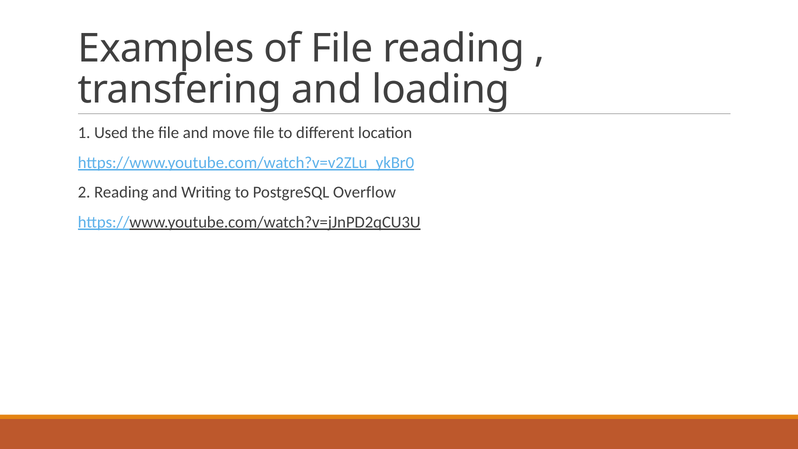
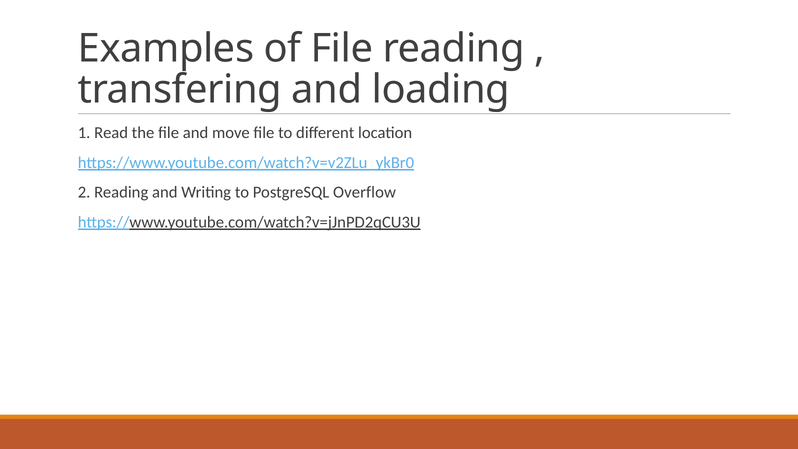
Used: Used -> Read (111, 133)
